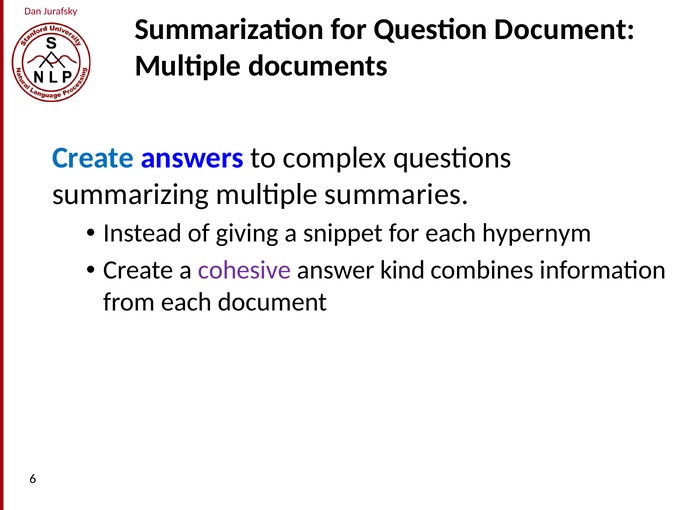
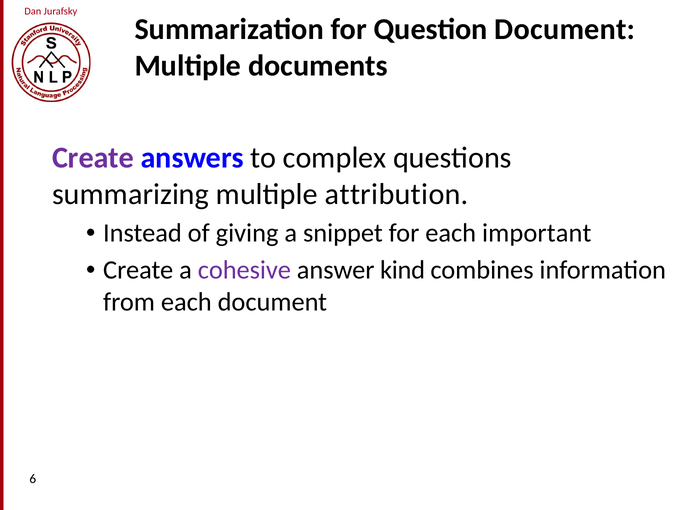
Create colour: blue -> purple (93, 158)
summaries: summaries -> attribution (397, 194)
hypernym: hypernym -> important (537, 233)
